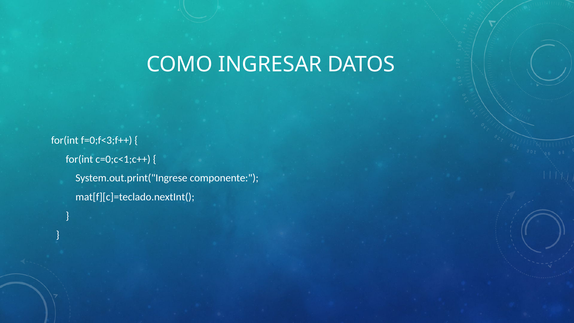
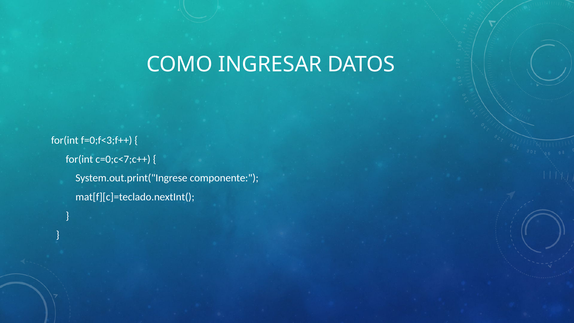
c=0;c<1;c++: c=0;c<1;c++ -> c=0;c<7;c++ (123, 159)
